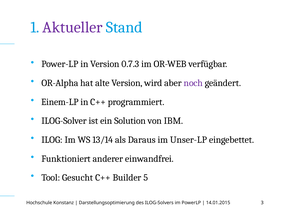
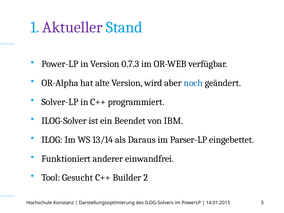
noch colour: purple -> blue (193, 83)
Einem-LP: Einem-LP -> Solver-LP (60, 102)
Solution: Solution -> Beendet (130, 121)
Unser-LP: Unser-LP -> Parser-LP (189, 140)
5: 5 -> 2 (146, 178)
